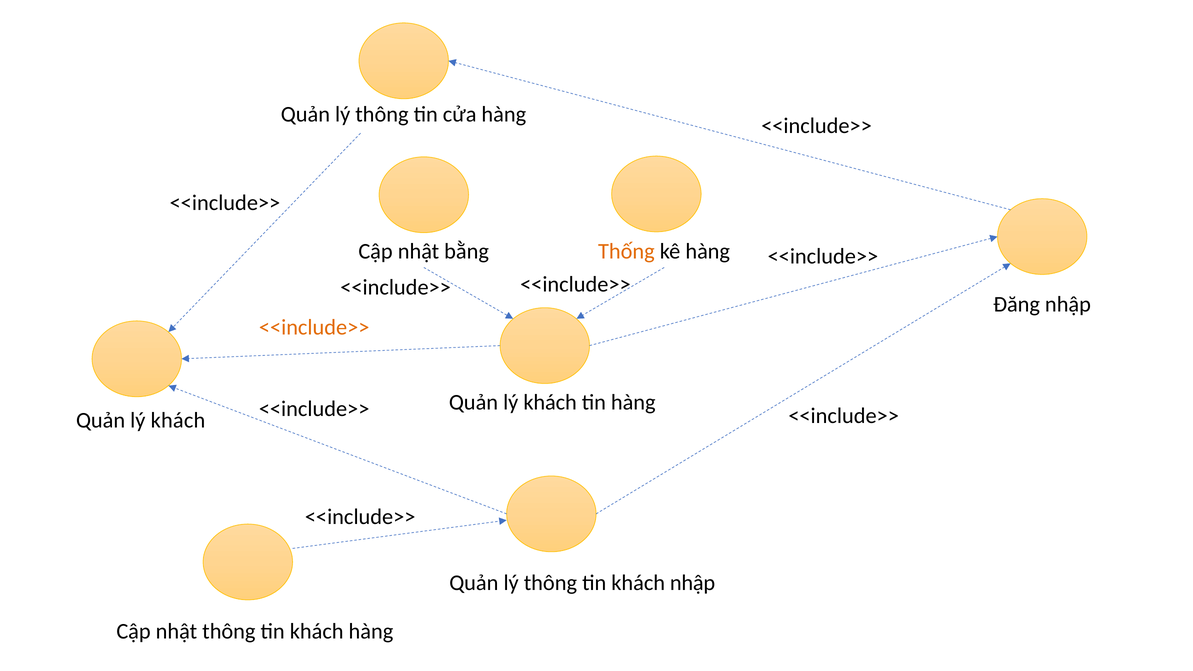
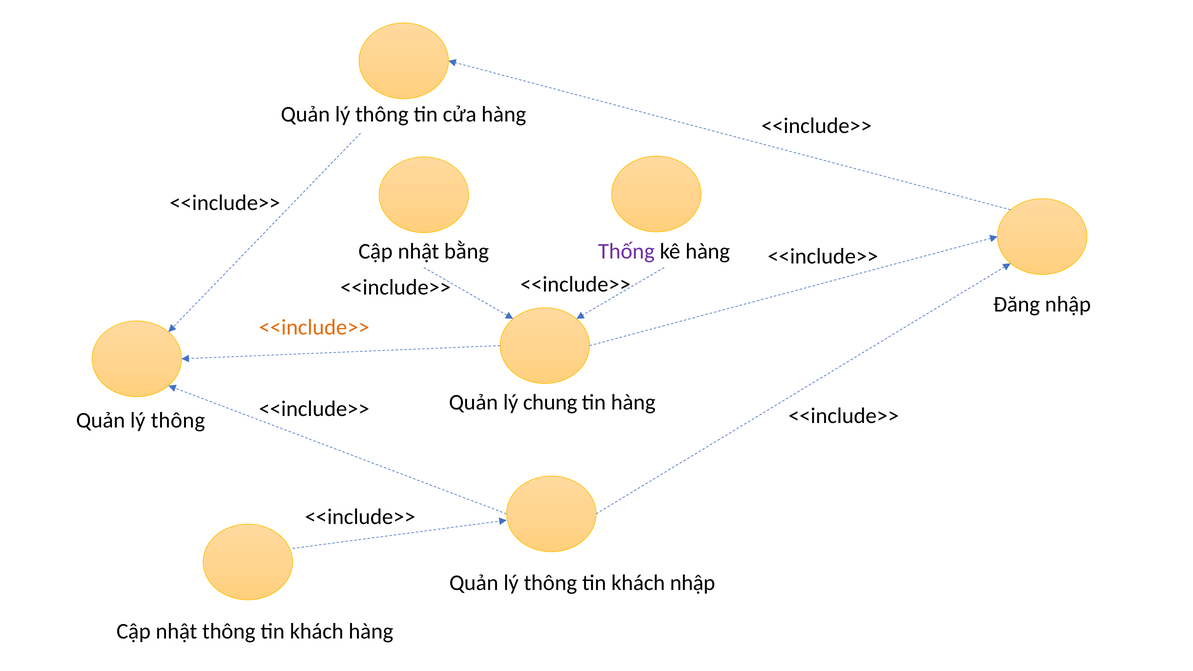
Thống colour: orange -> purple (626, 251)
khách: khách -> chung (550, 403)
khách: khách -> thông (178, 421)
